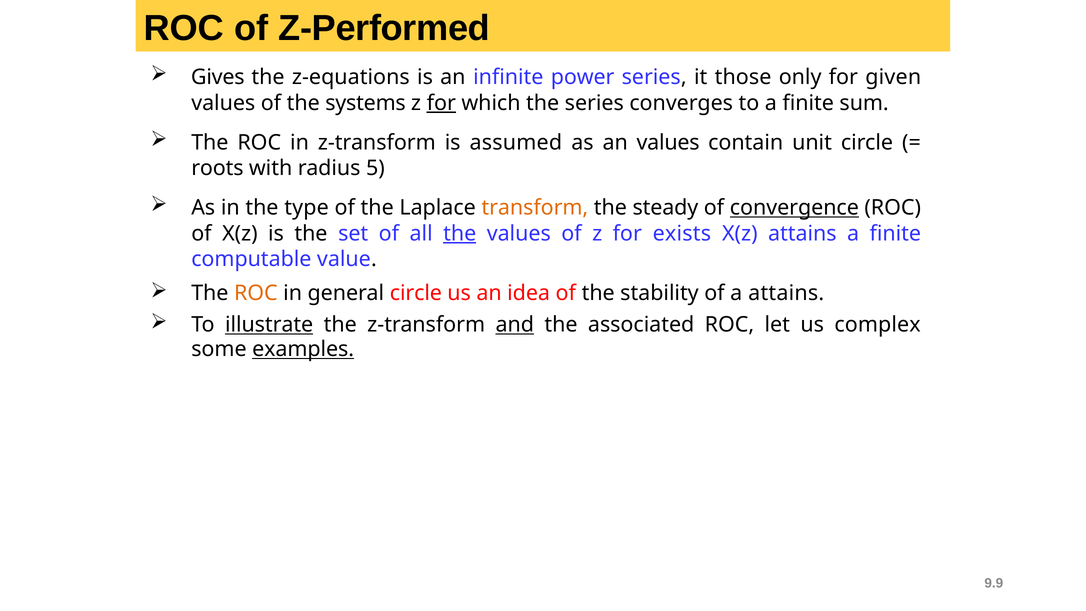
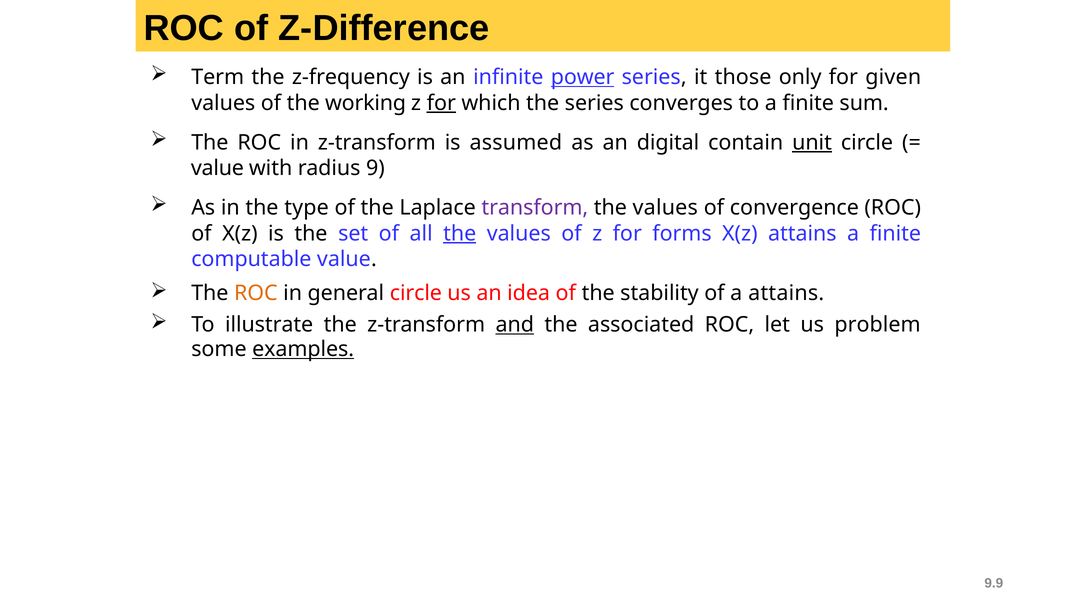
Z-Performed: Z-Performed -> Z-Difference (384, 28)
Gives: Gives -> Term (218, 77)
z-equations: z-equations -> z-frequency (351, 77)
power underline: none -> present (583, 77)
systems: systems -> working (366, 103)
an values: values -> digital (668, 143)
unit underline: none -> present (812, 143)
roots: roots -> value (217, 168)
5: 5 -> 9 (375, 168)
transform colour: orange -> purple (535, 208)
steady: steady -> values (665, 208)
convergence underline: present -> none (794, 208)
exists: exists -> forms (682, 233)
illustrate underline: present -> none (269, 325)
complex: complex -> problem (878, 325)
